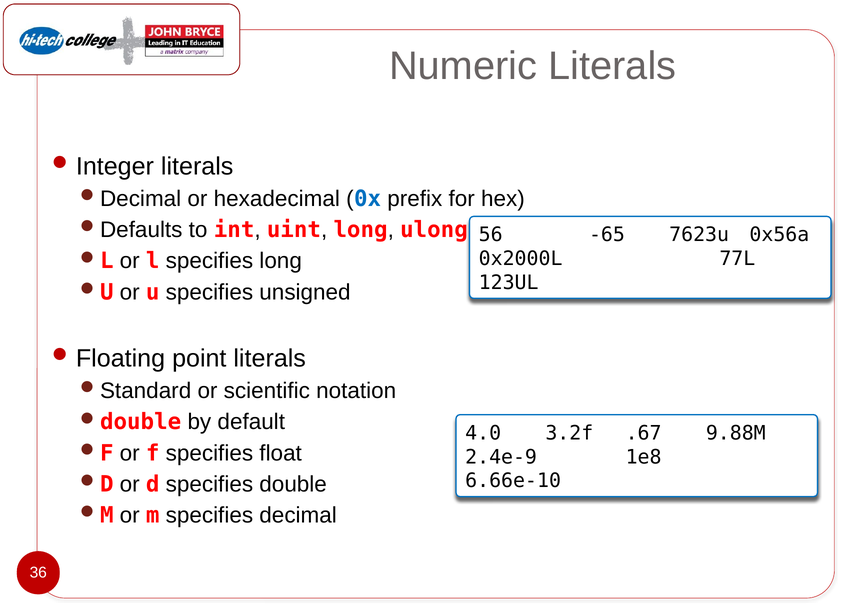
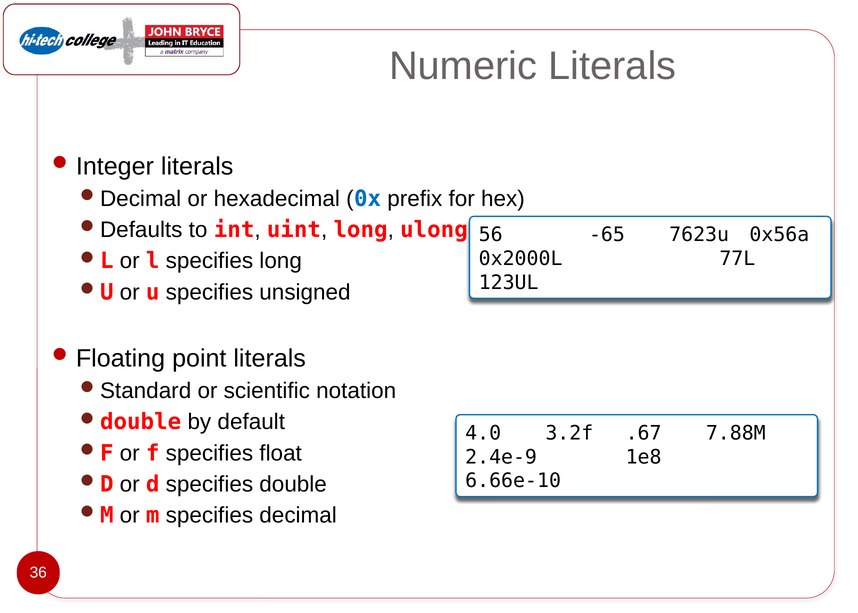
9.88M: 9.88M -> 7.88M (736, 433)
